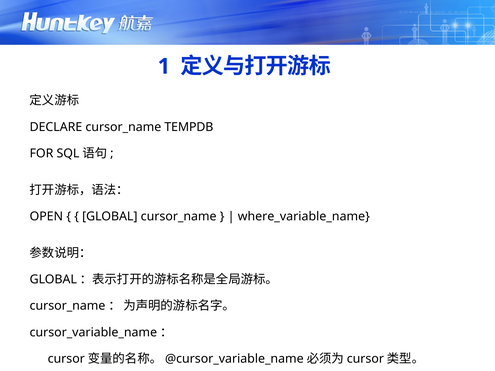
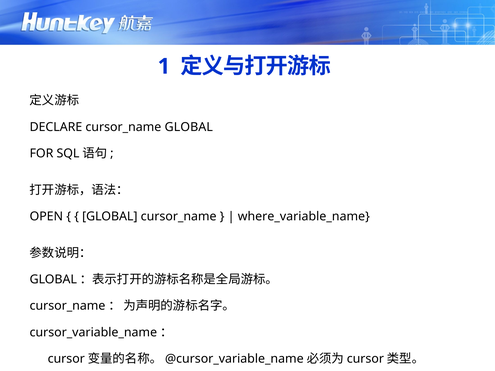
cursor_name TEMPDB: TEMPDB -> GLOBAL (189, 127)
